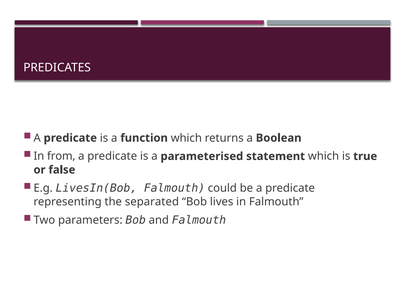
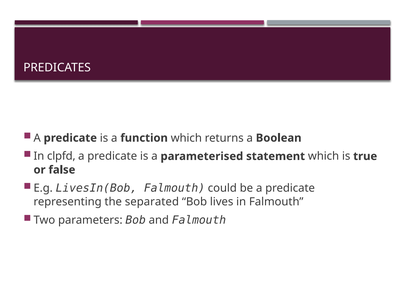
from: from -> clpfd (61, 156)
